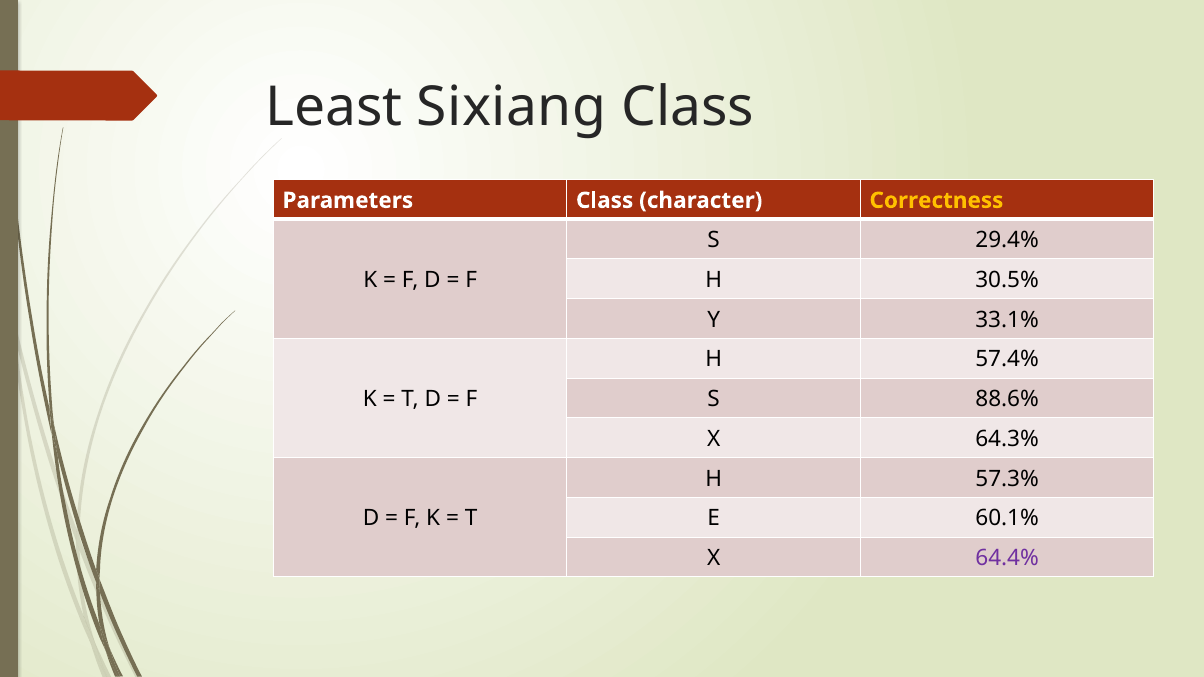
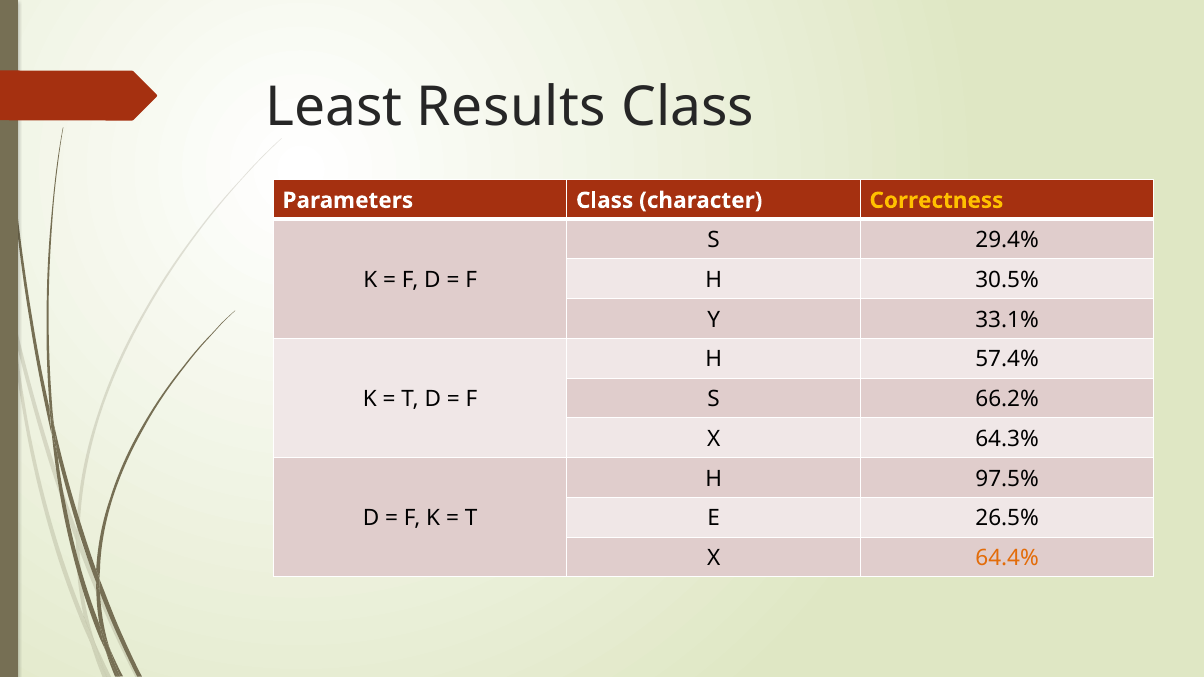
Sixiang: Sixiang -> Results (512, 107)
88.6%: 88.6% -> 66.2% (1007, 399)
57.3%: 57.3% -> 97.5% (1007, 479)
60.1%: 60.1% -> 26.5% (1007, 519)
64.4% colour: purple -> orange (1007, 559)
